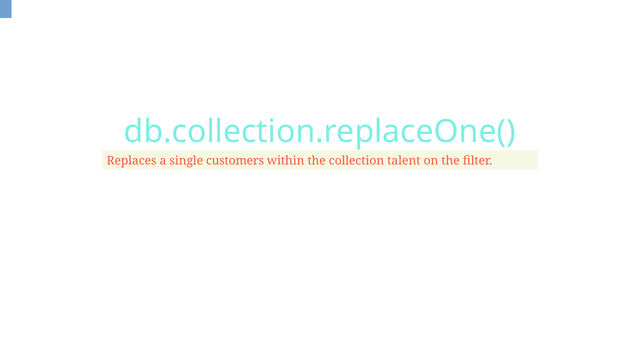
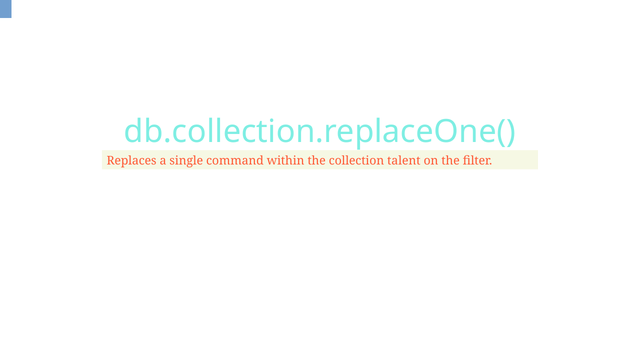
customers: customers -> command (235, 161)
